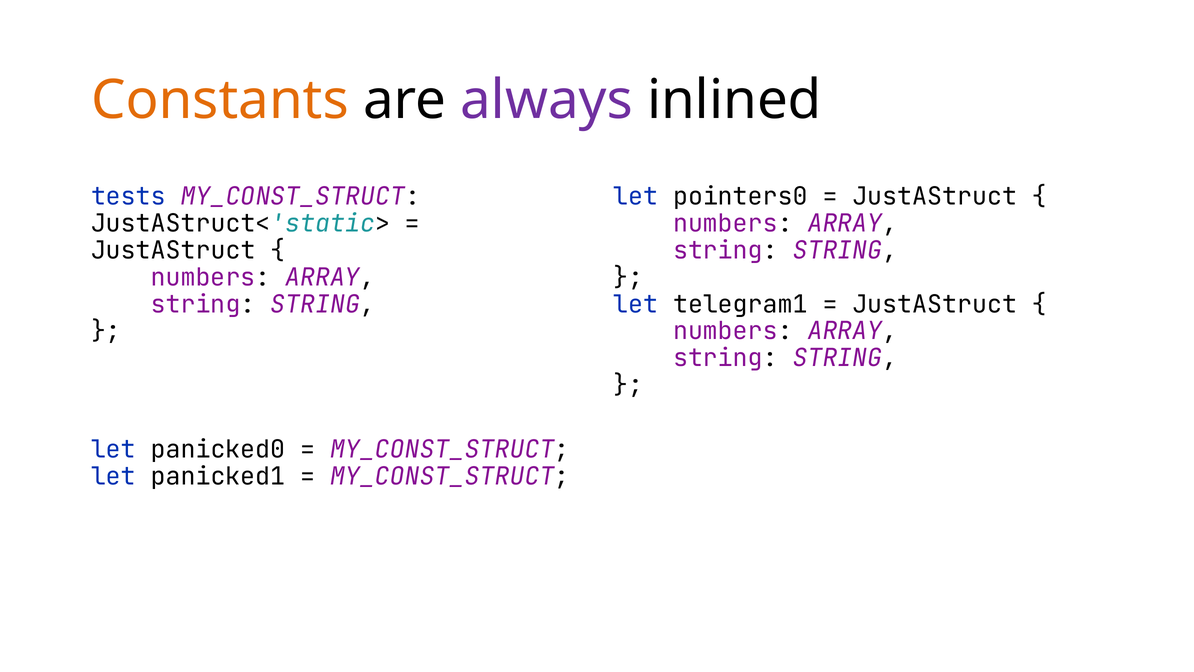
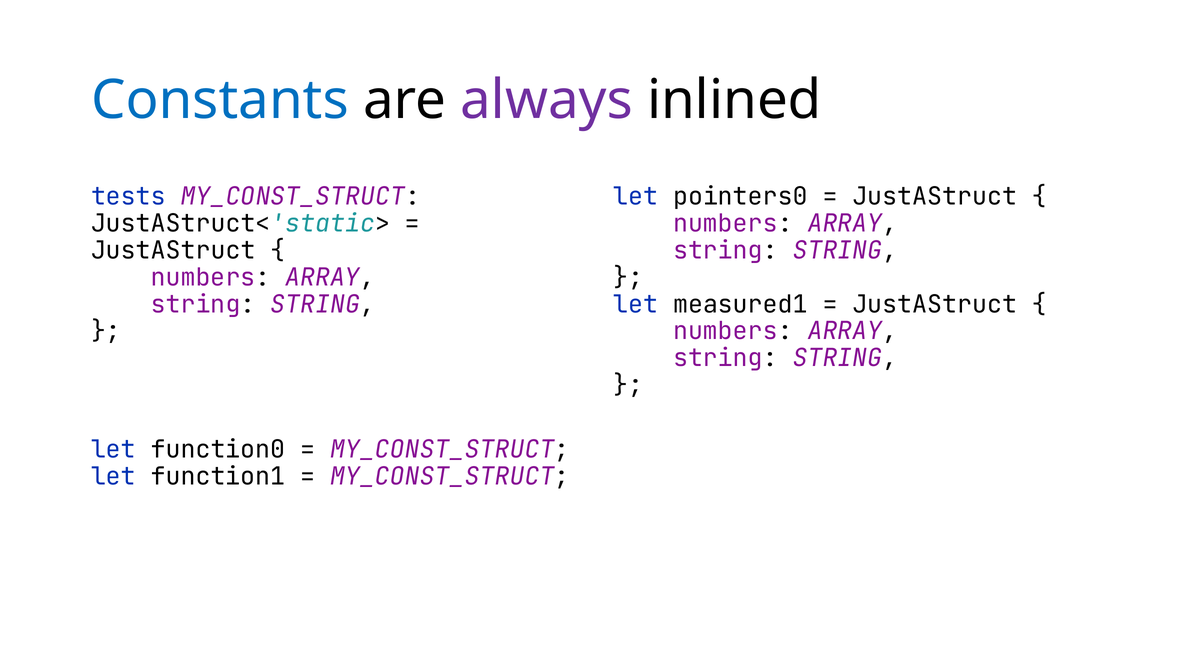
Constants colour: orange -> blue (220, 100)
telegram1: telegram1 -> measured1 (740, 304)
panicked0: panicked0 -> function0 (218, 449)
panicked1: panicked1 -> function1 (218, 476)
